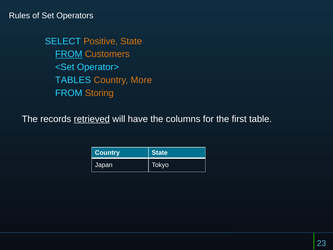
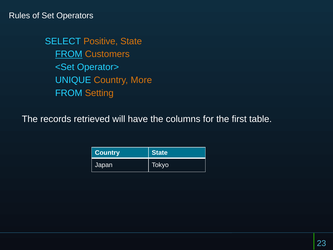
TABLES: TABLES -> UNIQUE (73, 80)
Storing: Storing -> Setting (99, 93)
retrieved underline: present -> none (92, 119)
